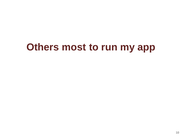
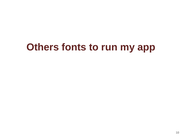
most: most -> fonts (74, 47)
